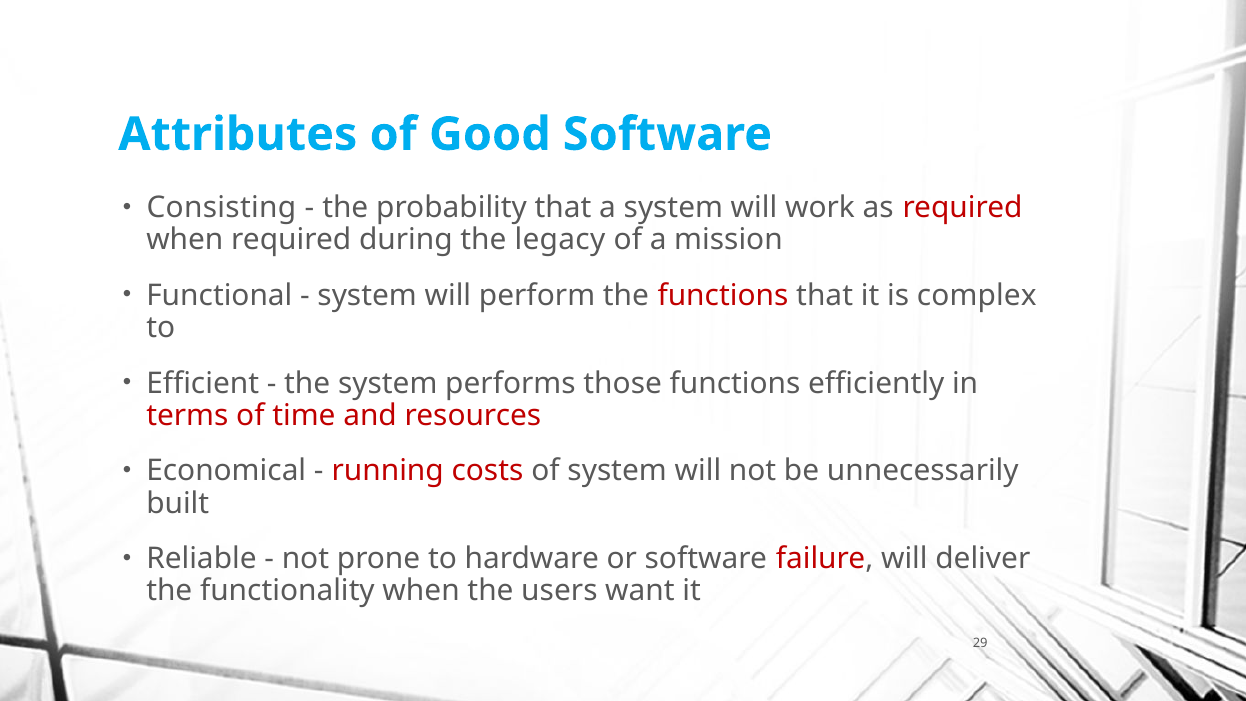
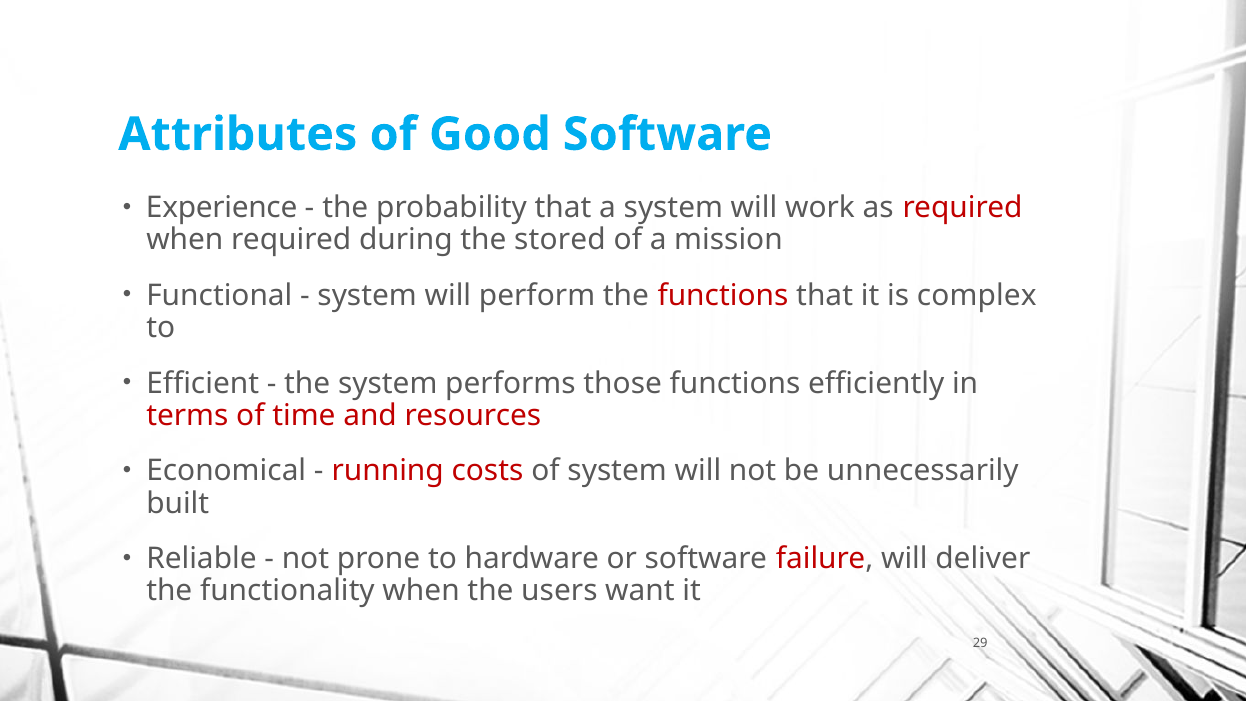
Consisting: Consisting -> Experience (222, 208)
legacy: legacy -> stored (560, 240)
